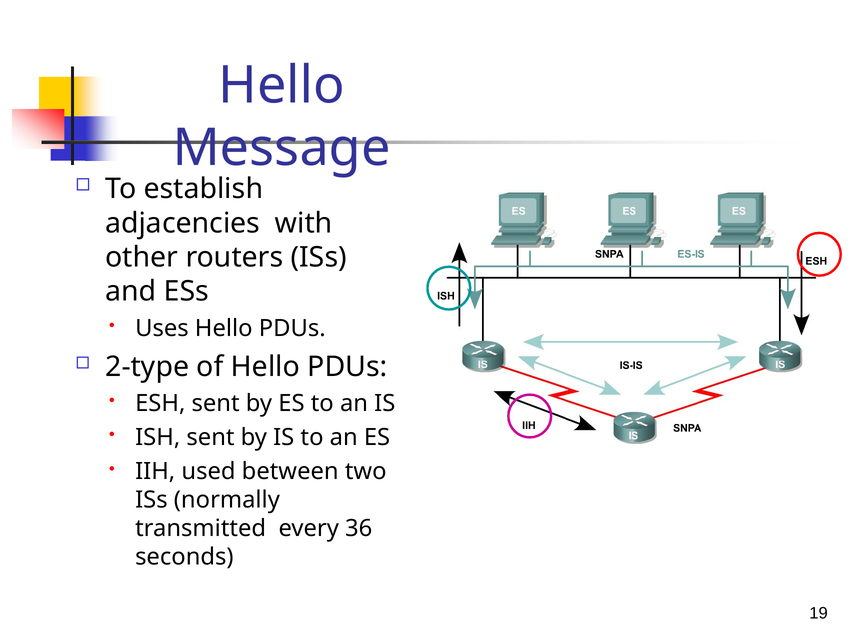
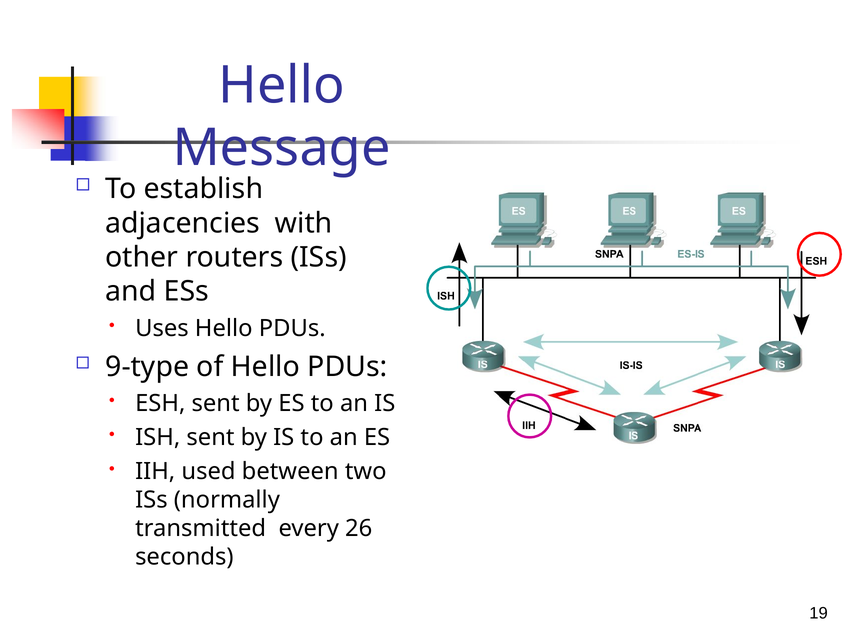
2-type: 2-type -> 9-type (147, 367)
36: 36 -> 26 (359, 529)
